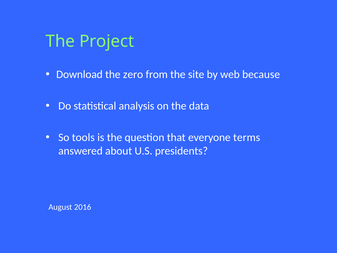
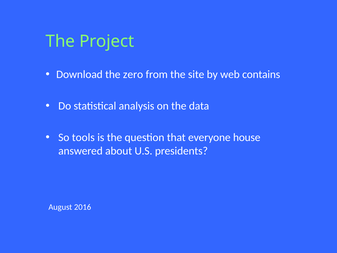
because: because -> contains (261, 74)
terms: terms -> house (247, 137)
